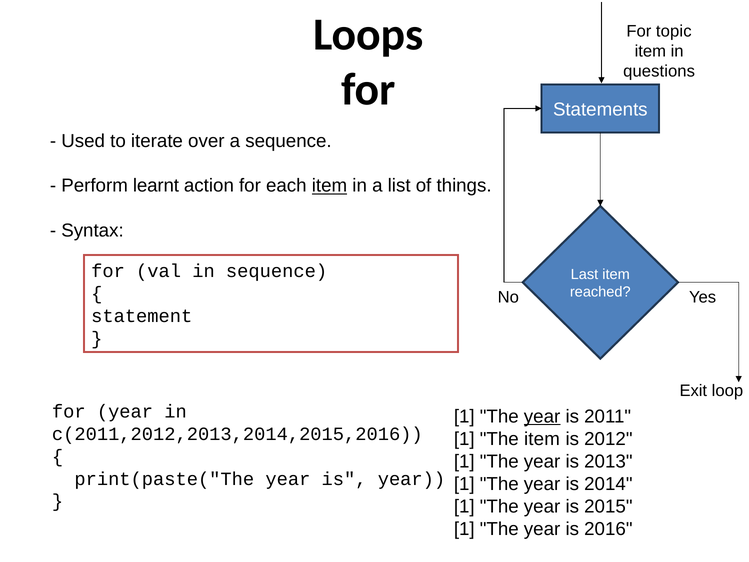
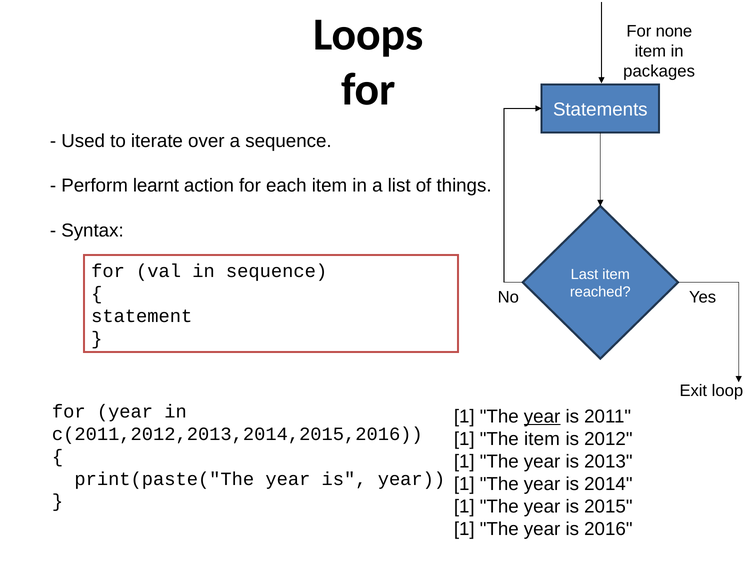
topic: topic -> none (674, 31)
questions: questions -> packages (659, 71)
item underline: present -> none (329, 186)
